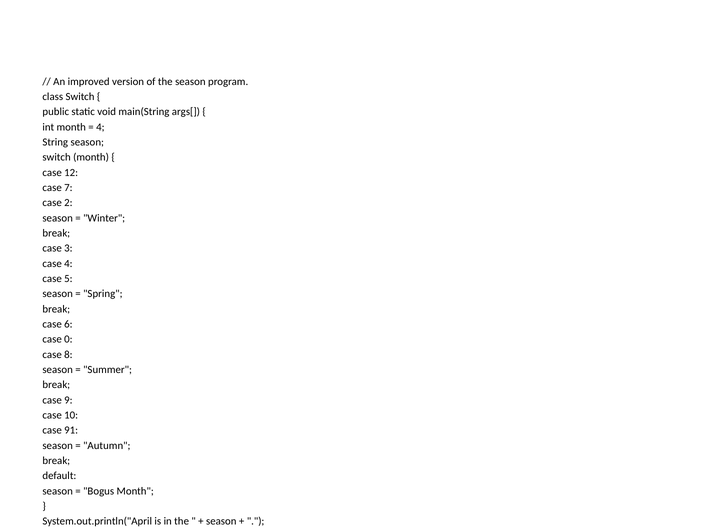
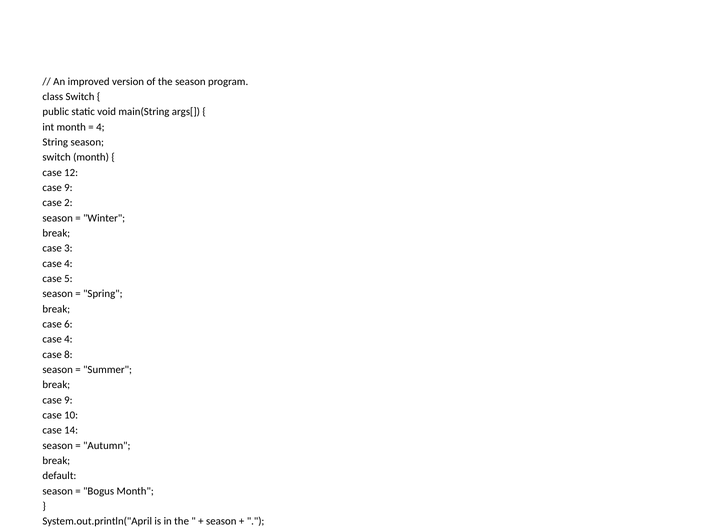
7: 7 -> 9 (68, 188)
0: 0 -> 4 (68, 339)
91: 91 -> 14 (71, 430)
